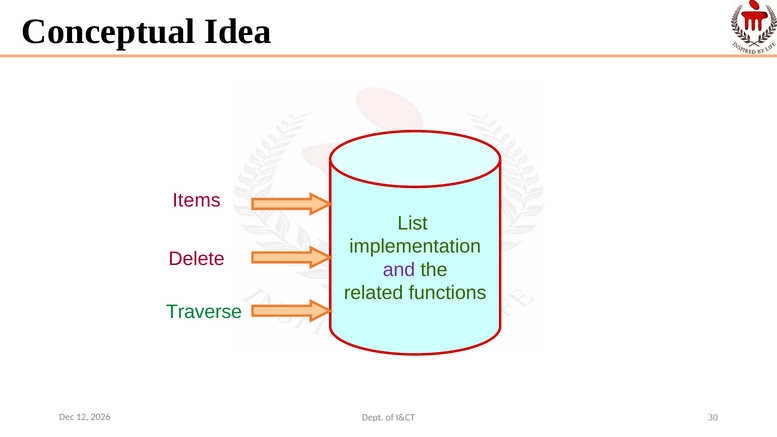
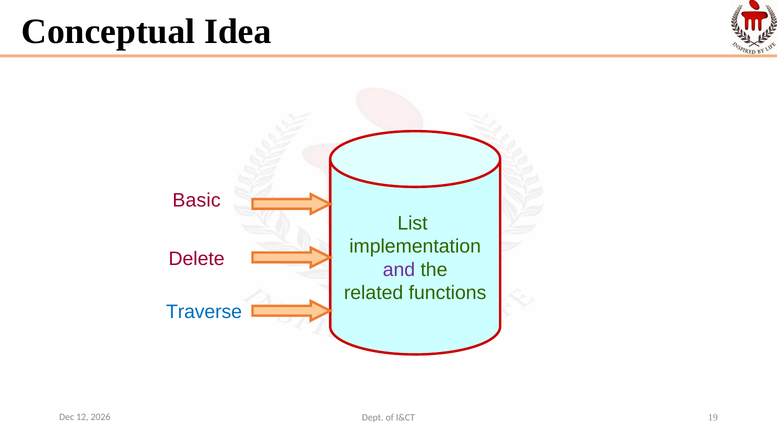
Items: Items -> Basic (197, 200)
Traverse colour: green -> blue (204, 312)
30: 30 -> 19 (713, 417)
